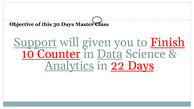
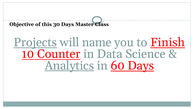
Support: Support -> Projects (35, 42)
given: given -> name (97, 42)
Data underline: present -> none (110, 54)
22: 22 -> 60 (118, 66)
